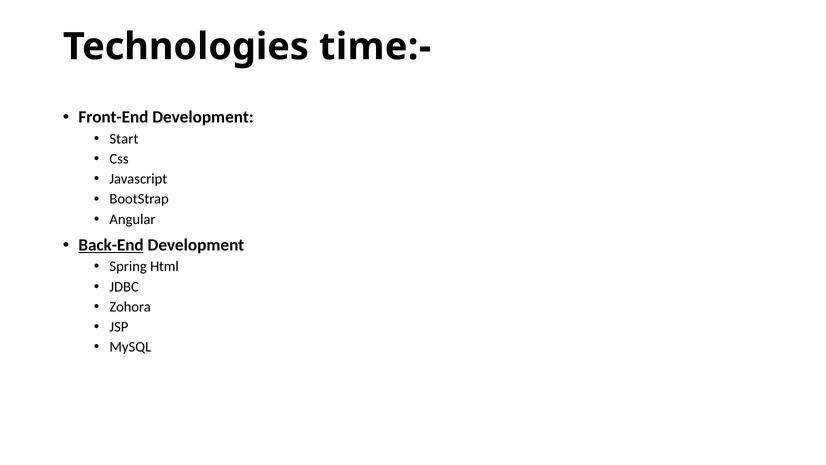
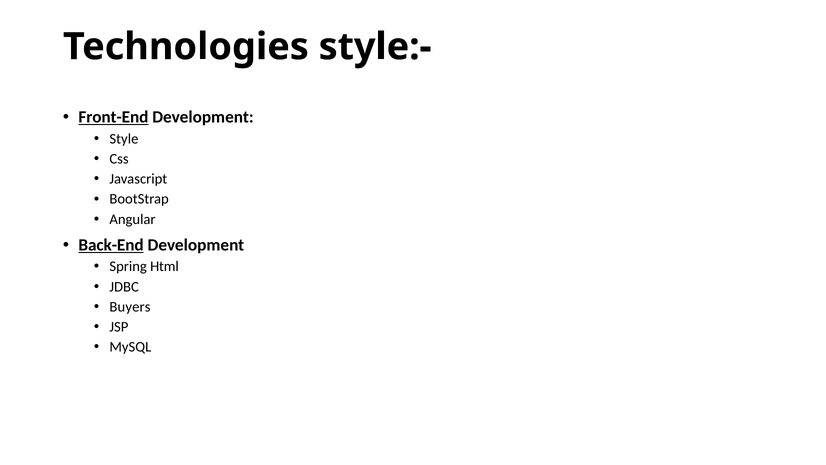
time:-: time:- -> style:- (375, 47)
Front-End underline: none -> present (113, 117)
Start: Start -> Style (124, 139)
Zohora: Zohora -> Buyers (130, 307)
